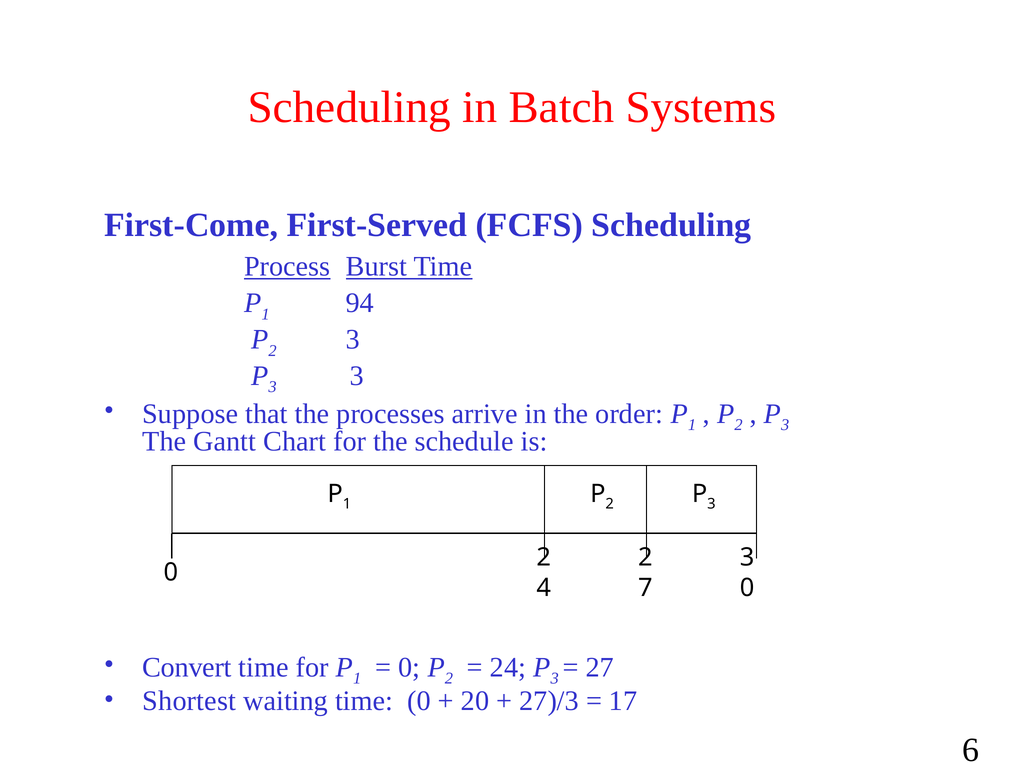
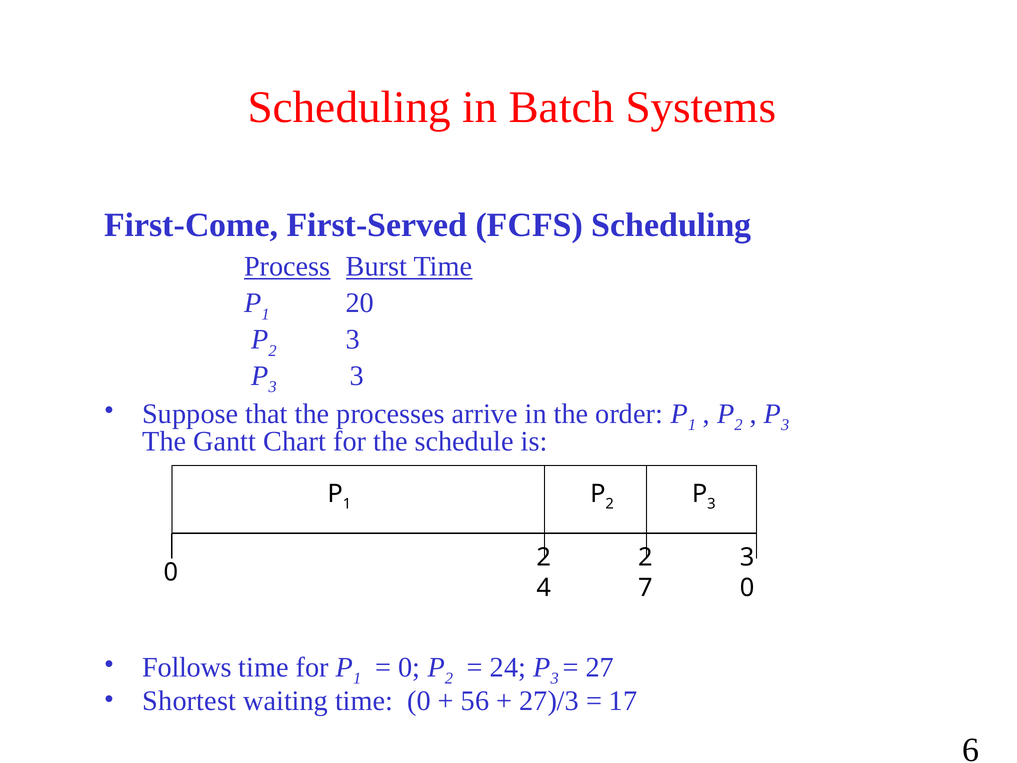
94: 94 -> 20 (360, 303)
Convert: Convert -> Follows (187, 667)
20: 20 -> 56 (475, 701)
